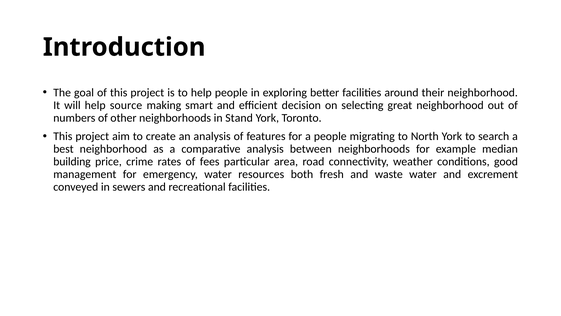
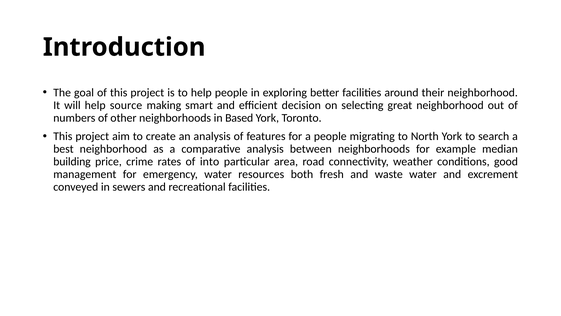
Stand: Stand -> Based (239, 118)
fees: fees -> into (210, 161)
